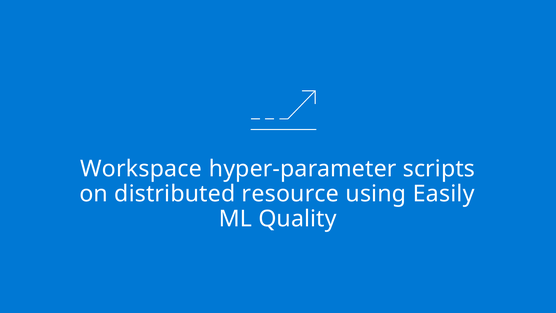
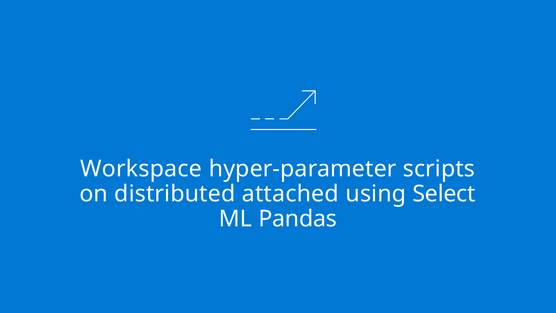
resource: resource -> attached (290, 194)
Easily: Easily -> Select (444, 194)
Quality: Quality -> Pandas (298, 219)
